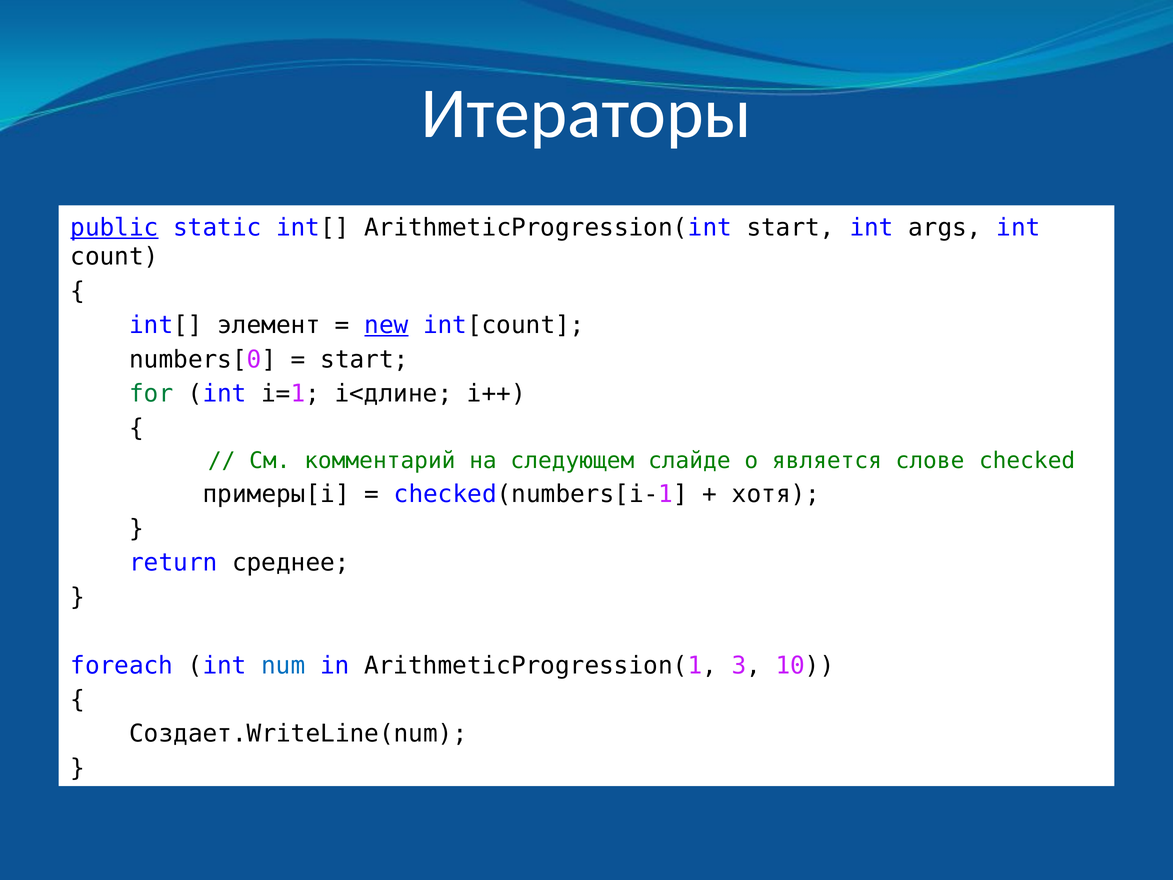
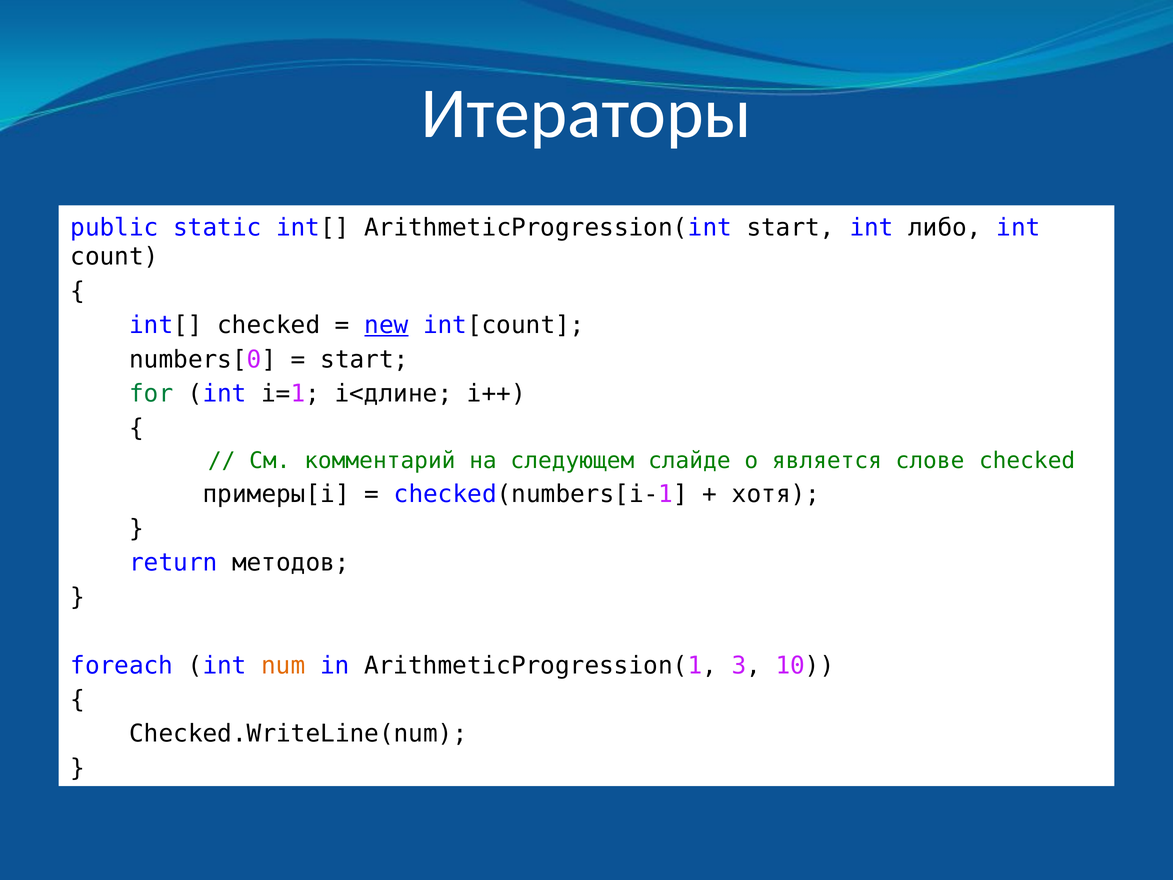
public underline: present -> none (114, 228)
args: args -> либо (945, 228)
int[ элемент: элемент -> checked (269, 325)
среднее: среднее -> методов (291, 563)
num colour: blue -> orange (283, 665)
Создает.WriteLine(num: Создает.WriteLine(num -> Checked.WriteLine(num (298, 734)
